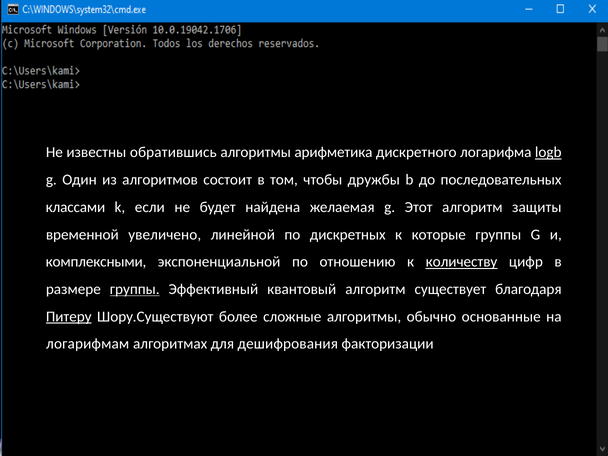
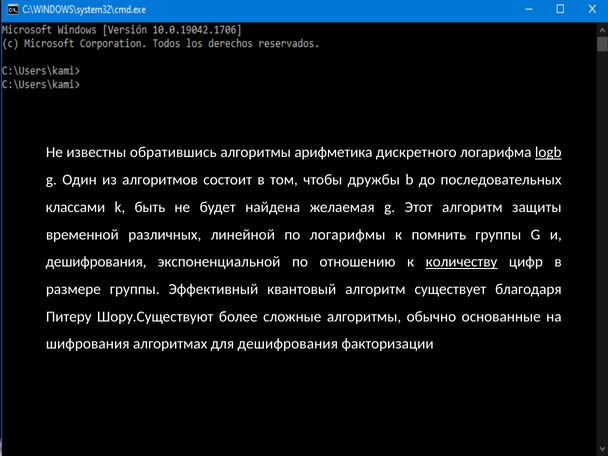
если: если -> быть (150, 207)
увеличено: увеличено -> различных (165, 234)
дискретных: дискретных -> логарифмы (348, 234)
которые: которые -> помнить (439, 234)
комплексными: комплексными -> дешифрования (96, 262)
группы underline: present -> none (135, 289)
Питеру underline: present -> none (69, 317)
логарифмам: логарифмам -> шифрования (88, 344)
